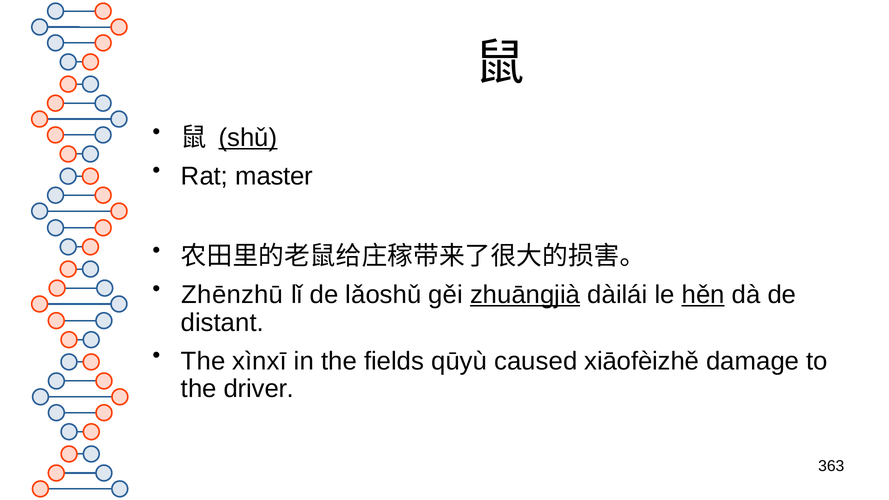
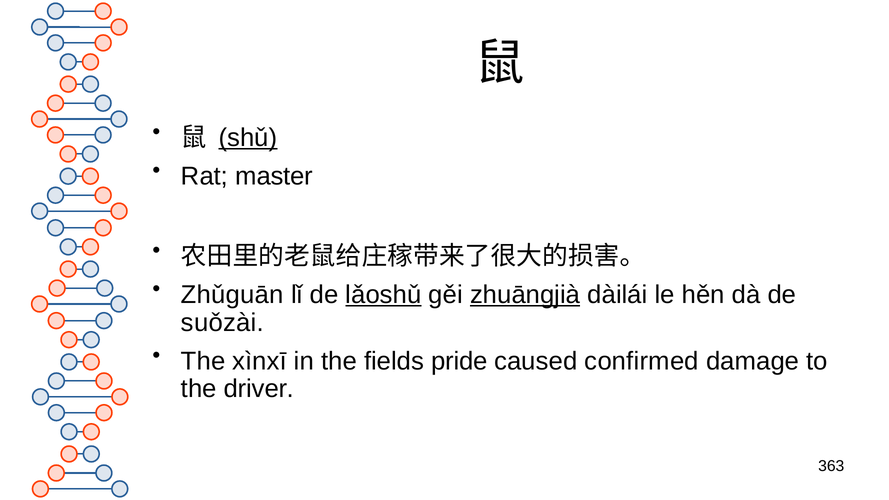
Zhēnzhū: Zhēnzhū -> Zhǔguān (232, 295)
lǎoshǔ underline: none -> present (383, 295)
hěn underline: present -> none (703, 295)
distant: distant -> suǒzài (222, 323)
qūyù: qūyù -> pride (459, 361)
xiāofèizhě: xiāofèizhě -> confirmed (642, 361)
